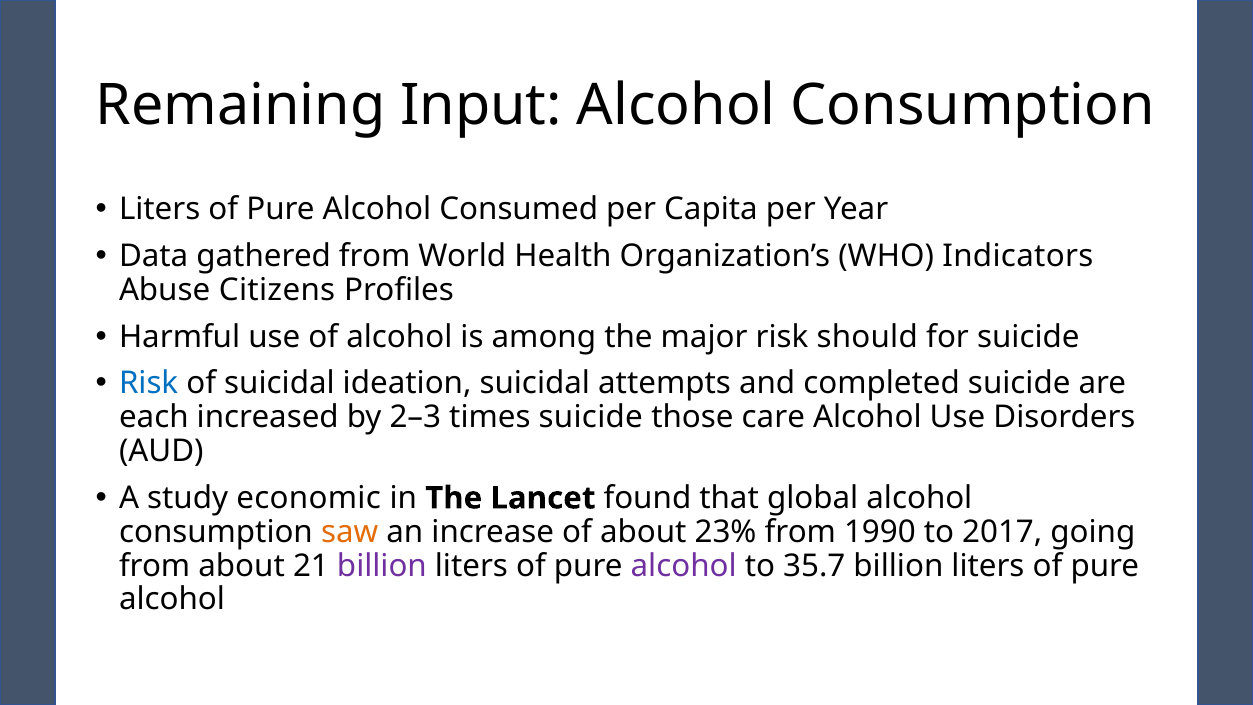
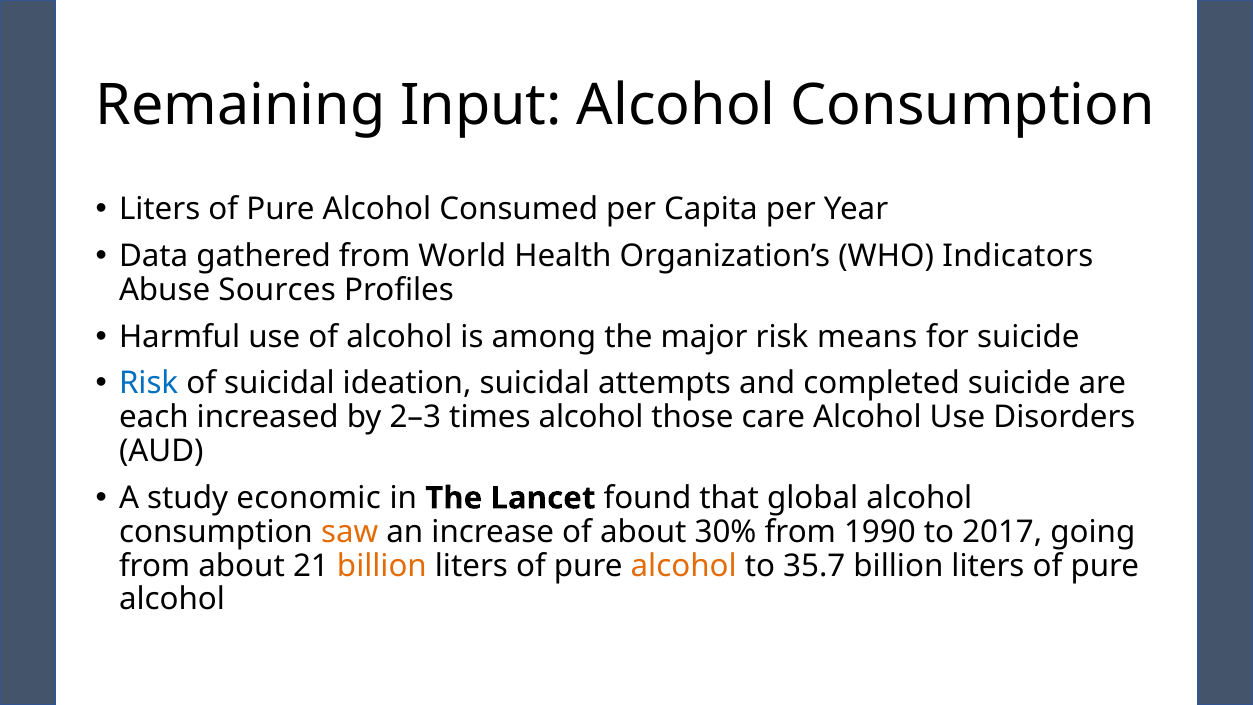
Citizens: Citizens -> Sources (277, 290)
should: should -> means (867, 337)
times suicide: suicide -> alcohol (591, 417)
23%: 23% -> 30% (726, 532)
billion colour: purple -> orange (382, 566)
alcohol colour: purple -> orange (684, 566)
